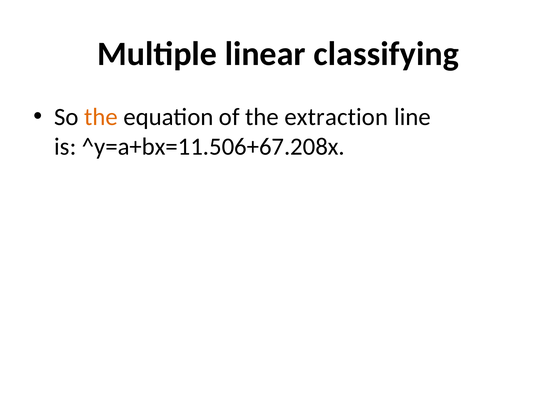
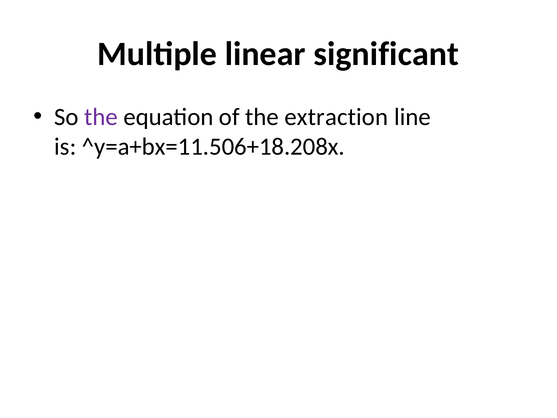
classifying: classifying -> significant (386, 54)
the colour: orange -> purple (101, 117)
^y=a+bx=11.506+67.208x: ^y=a+bx=11.506+67.208x -> ^y=a+bx=11.506+18.208x (213, 147)
